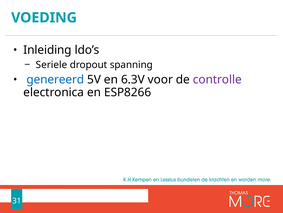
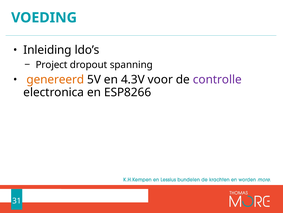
Seriele: Seriele -> Project (52, 65)
genereerd colour: blue -> orange (55, 79)
6.3V: 6.3V -> 4.3V (133, 79)
